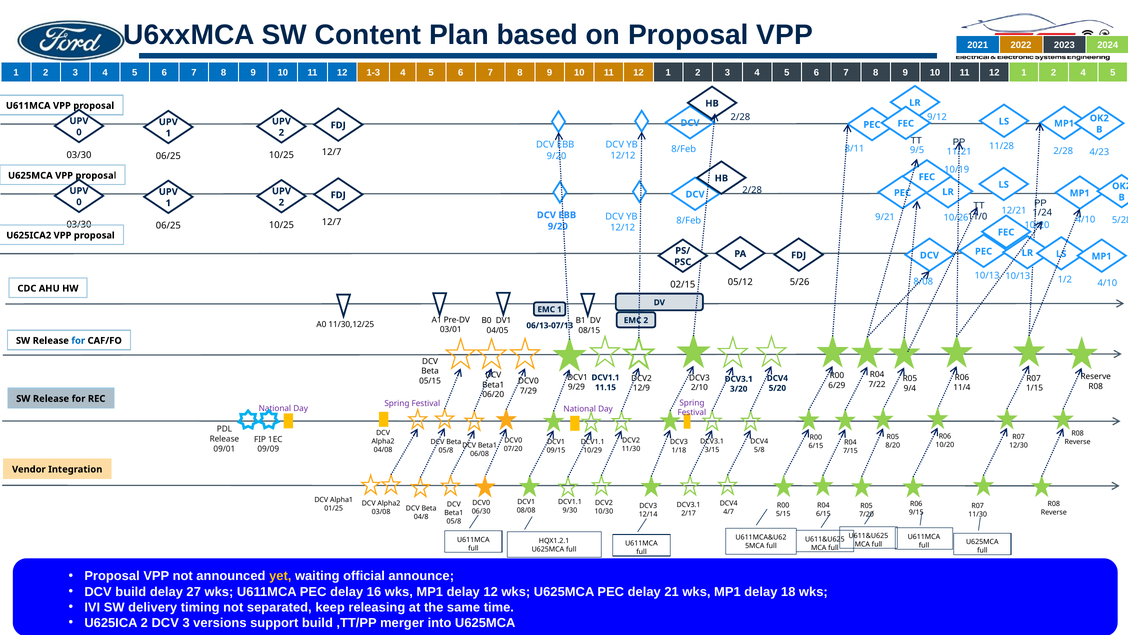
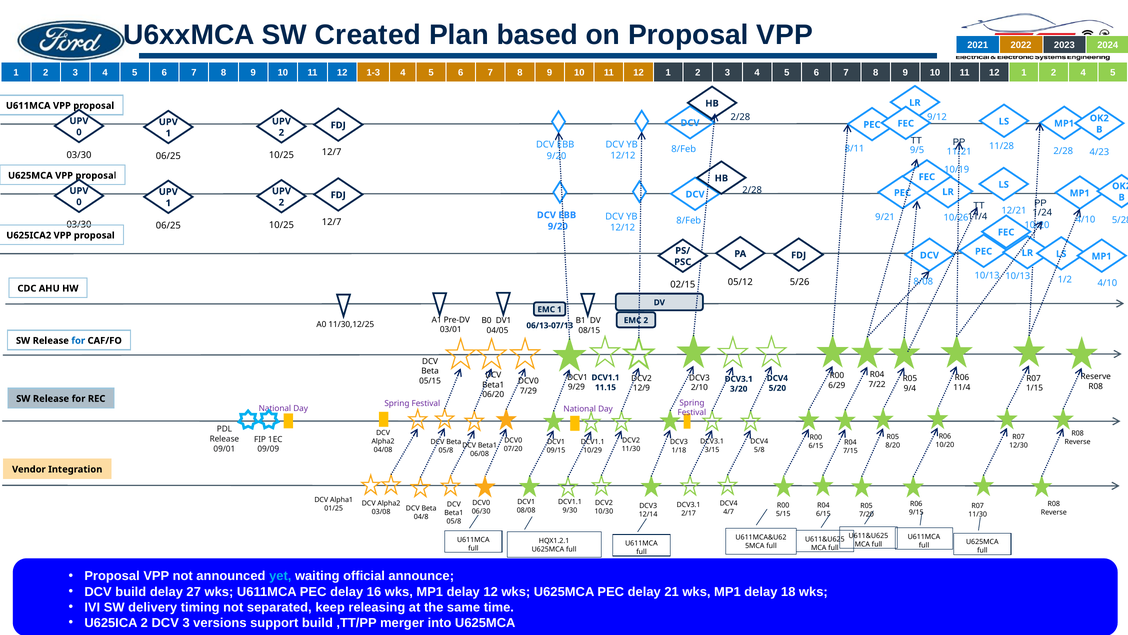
Content: Content -> Created (368, 35)
11/0: 11/0 -> 11/4 (977, 217)
yet colour: yellow -> light blue (280, 576)
